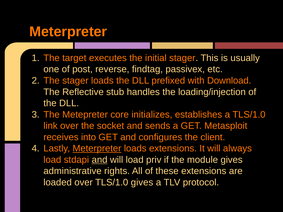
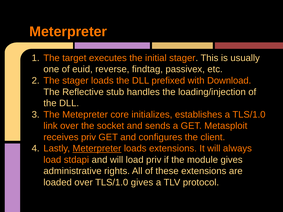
post: post -> euid (82, 69)
receives into: into -> priv (89, 137)
and underline: present -> none (100, 160)
